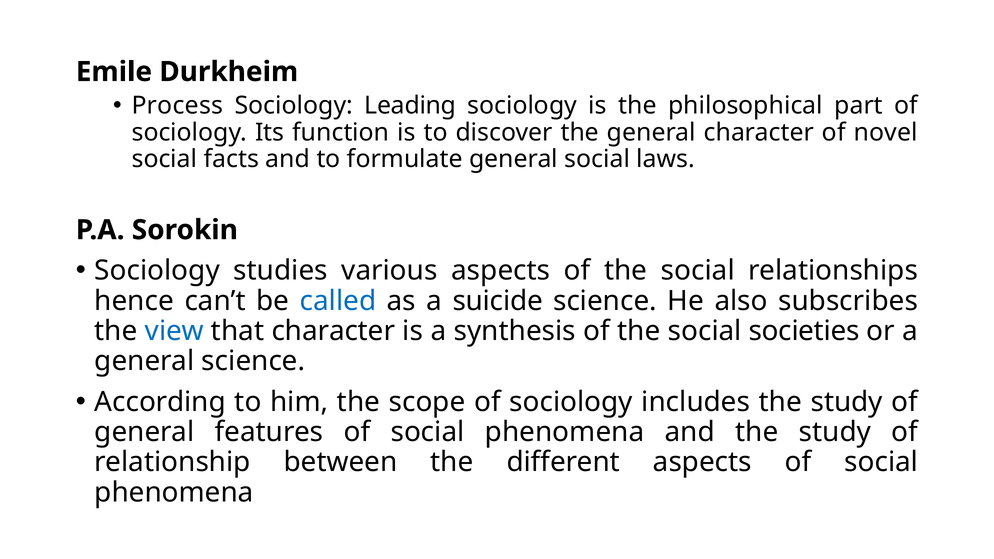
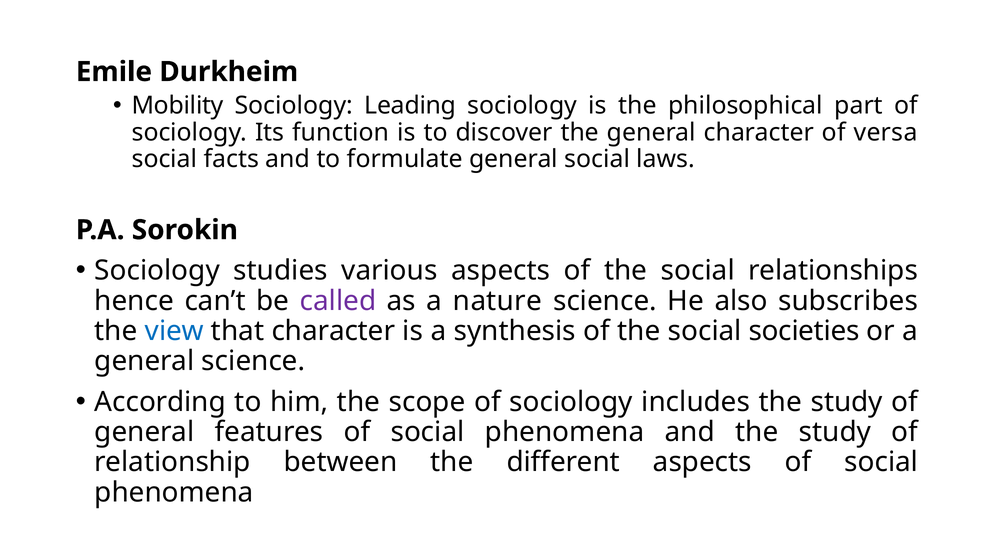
Process: Process -> Mobility (178, 106)
novel: novel -> versa (886, 132)
called colour: blue -> purple (338, 301)
suicide: suicide -> nature (497, 301)
